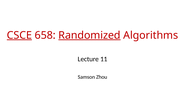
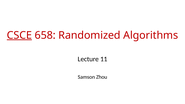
Randomized underline: present -> none (89, 35)
